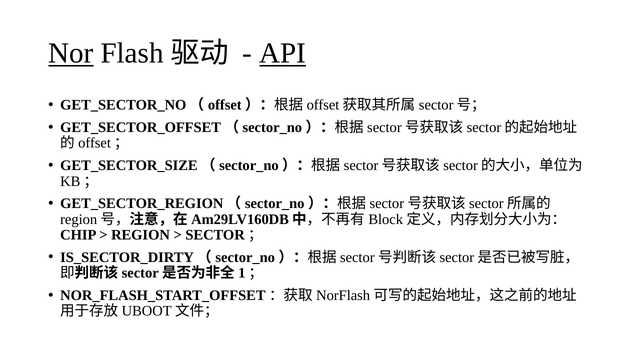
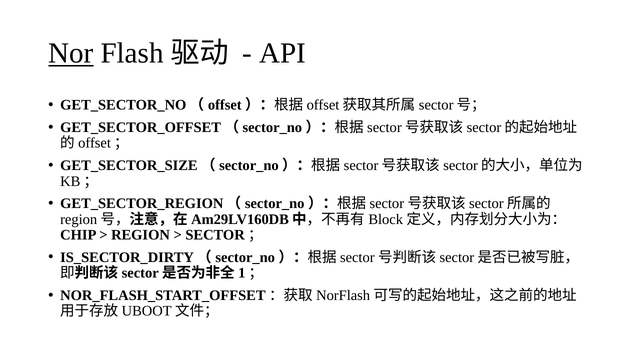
API underline: present -> none (283, 53)
